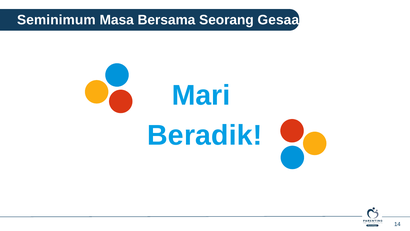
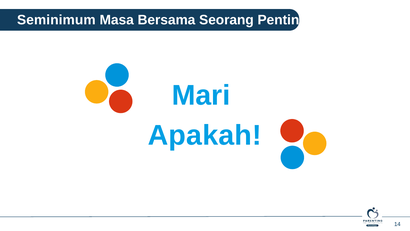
Gesaan: Gesaan -> Penting (283, 20)
Beradik: Beradik -> Apakah (205, 135)
